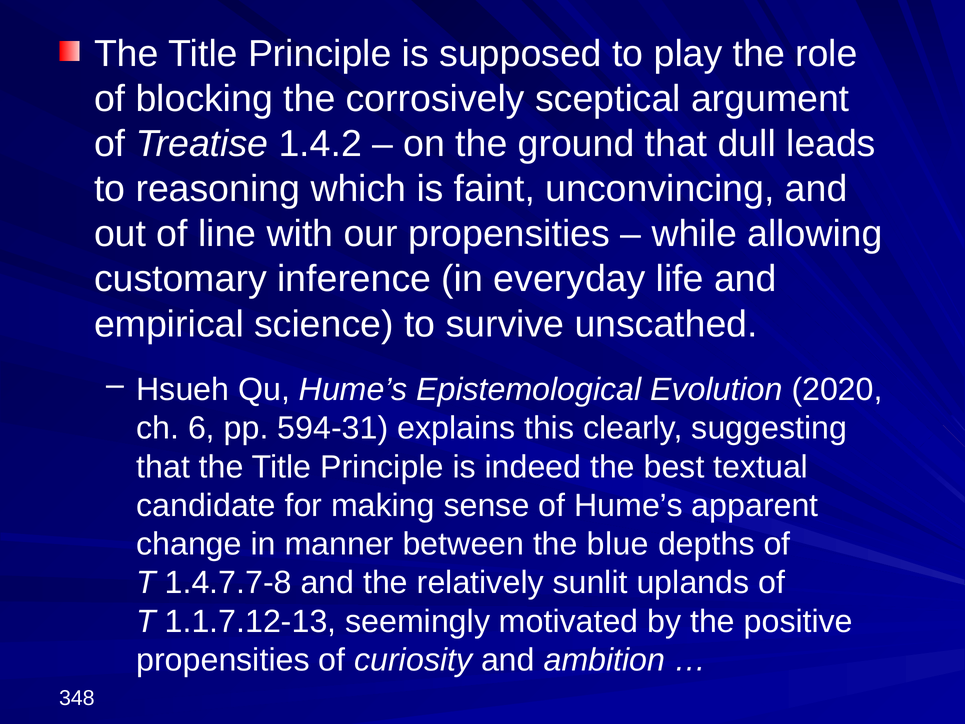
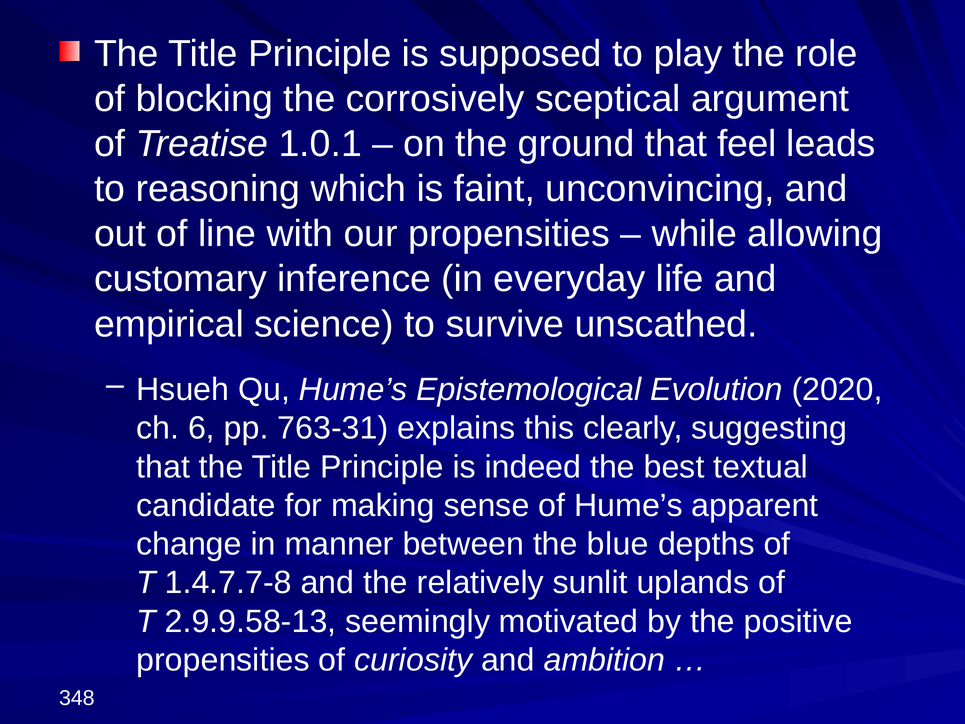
1.4.2: 1.4.2 -> 1.0.1 (320, 144)
dull: dull -> feel (747, 144)
594-31: 594-31 -> 763-31 (333, 428)
1.1.7.12-13: 1.1.7.12-13 -> 2.9.9.58-13 (251, 621)
